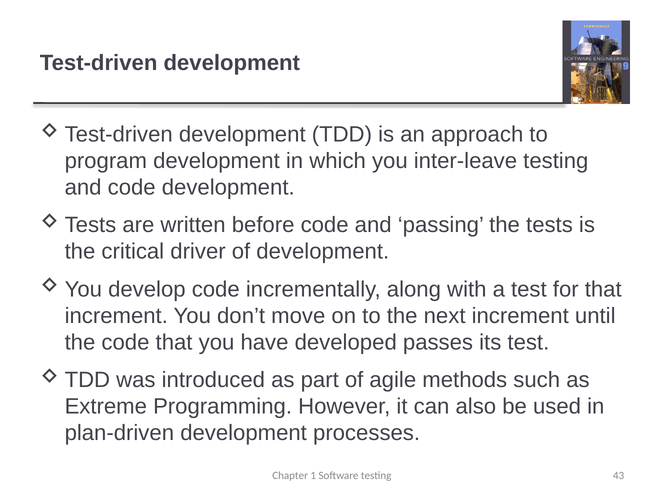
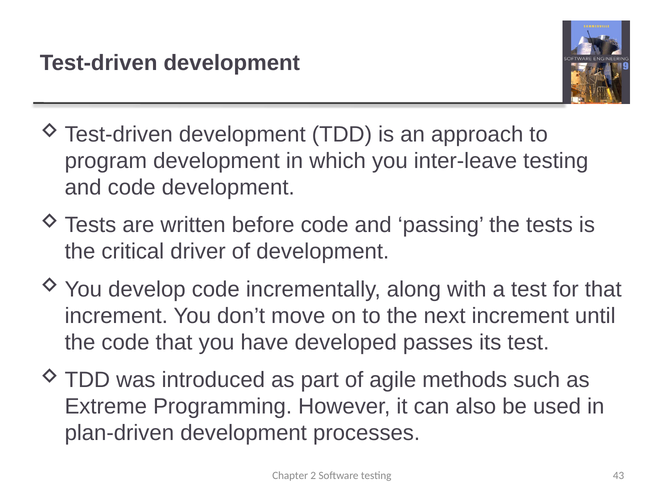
1: 1 -> 2 (313, 475)
